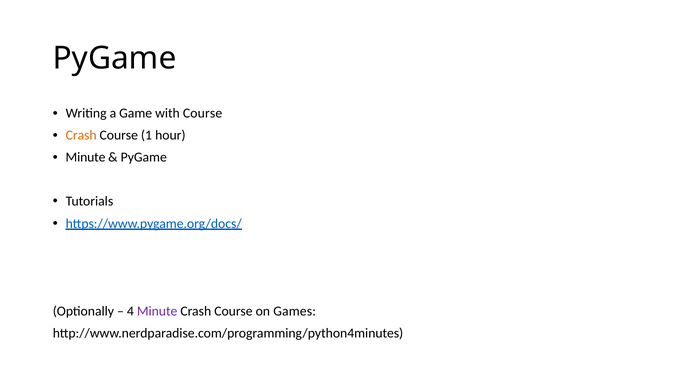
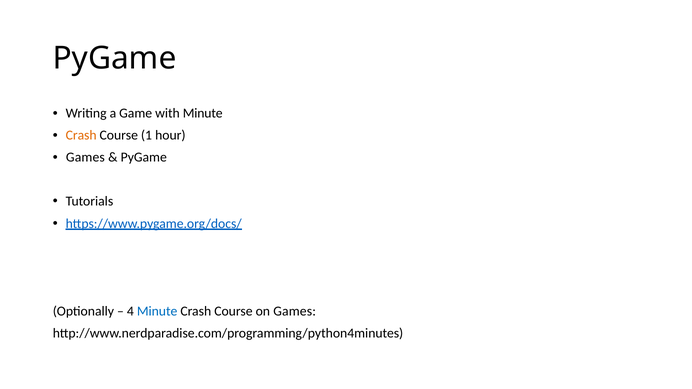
with Course: Course -> Minute (203, 114)
Minute: Minute -> Games (85, 158)
Minute colour: purple -> blue (157, 312)
